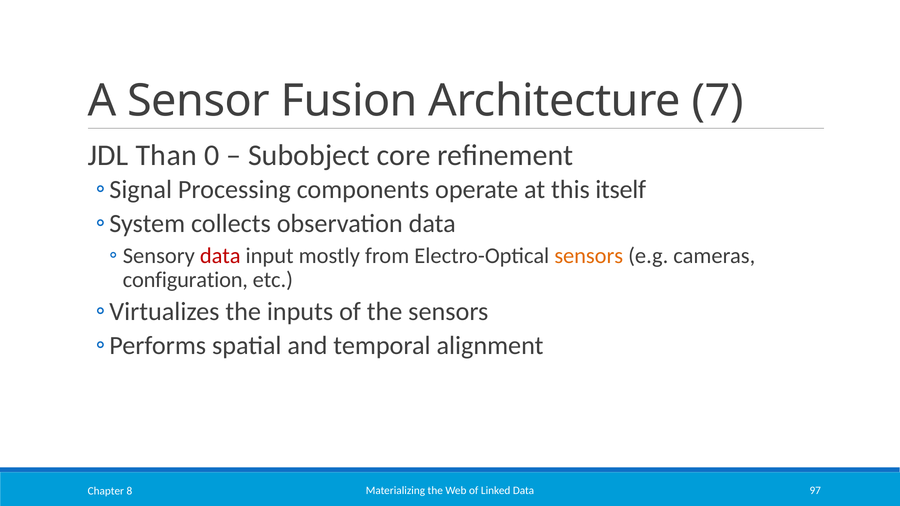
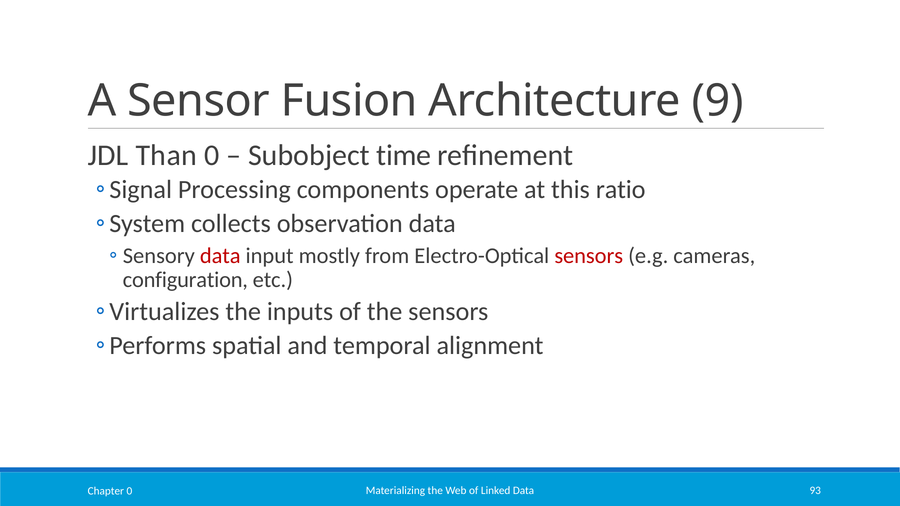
7: 7 -> 9 (718, 101)
core: core -> time (404, 156)
itself: itself -> ratio (621, 190)
sensors colour: orange -> red (589, 256)
97: 97 -> 93 (815, 491)
Chapter 8: 8 -> 0 (129, 491)
